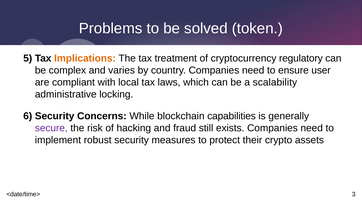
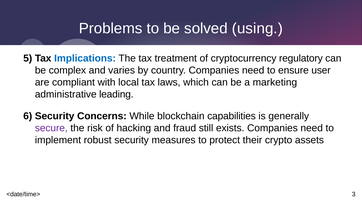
token: token -> using (257, 28)
Implications colour: orange -> blue (85, 58)
scalability: scalability -> marketing (275, 83)
locking: locking -> leading (116, 95)
